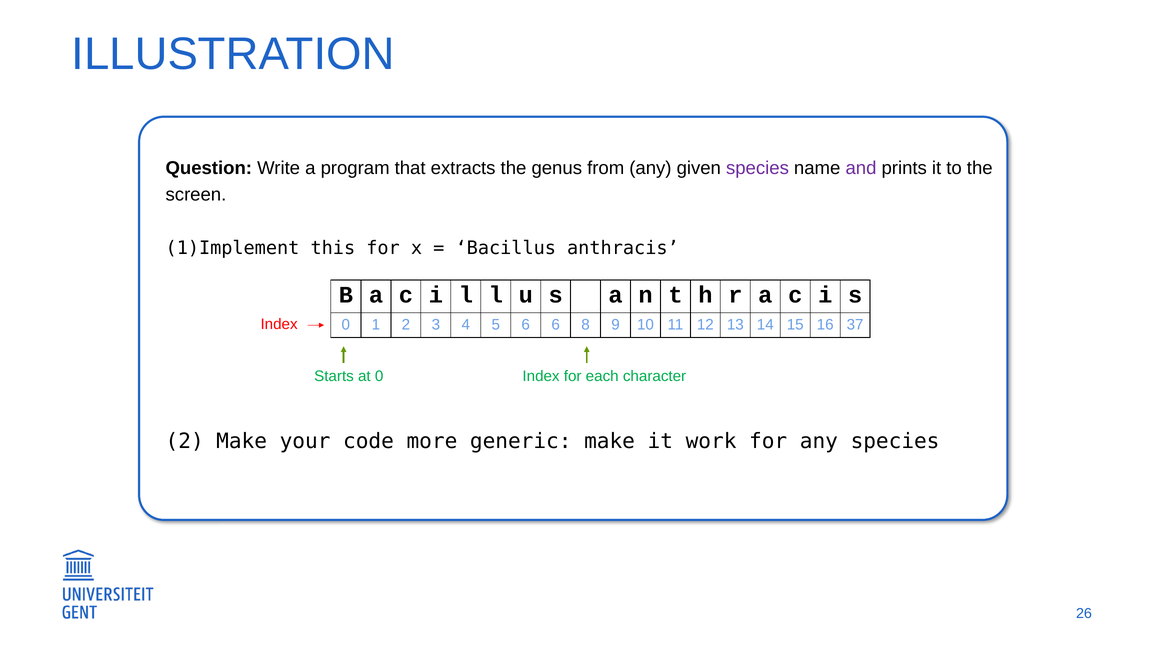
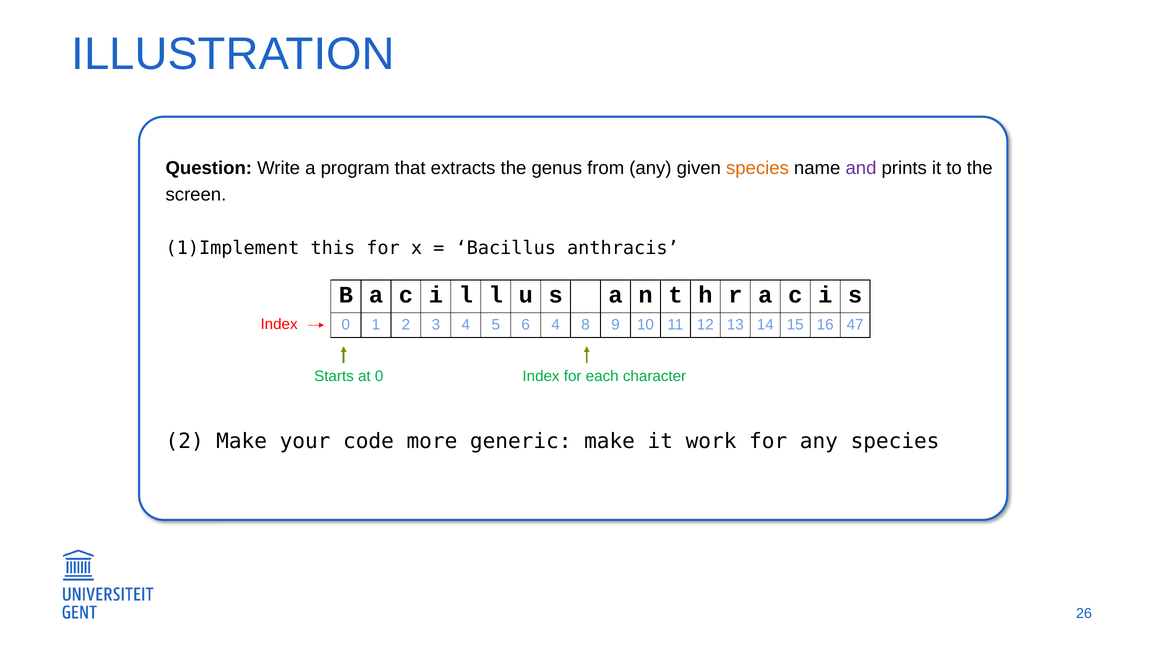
species colour: purple -> orange (757, 168)
6 6: 6 -> 4 (556, 324)
37: 37 -> 47 (855, 324)
